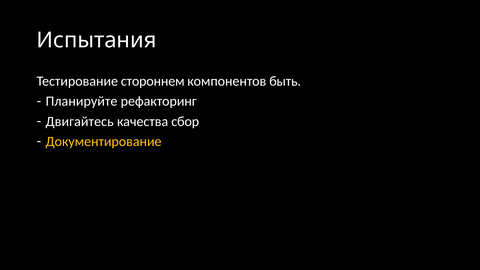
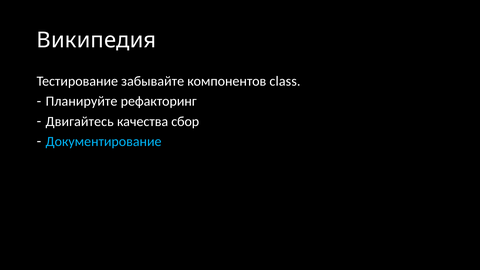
Испытания: Испытания -> Википедия (96, 40)
стороннем: стороннем -> забывайте (153, 81)
быть: быть -> class (285, 81)
Документирование colour: yellow -> light blue (104, 142)
